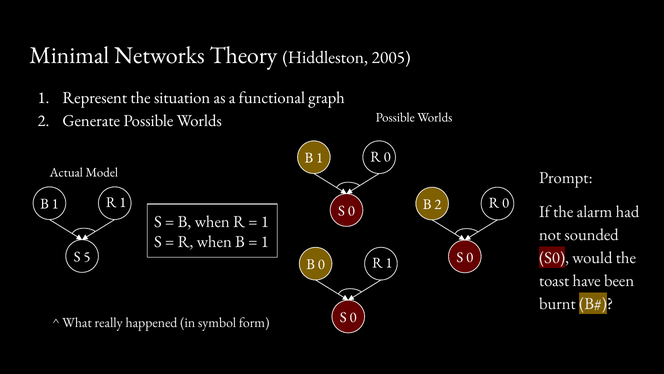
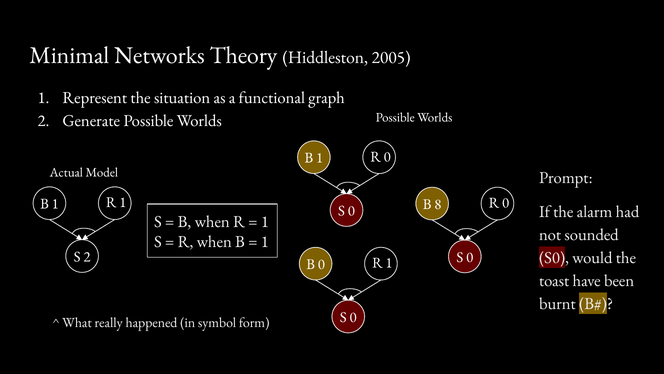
B 2: 2 -> 8 (438, 204)
S 5: 5 -> 2 (87, 257)
